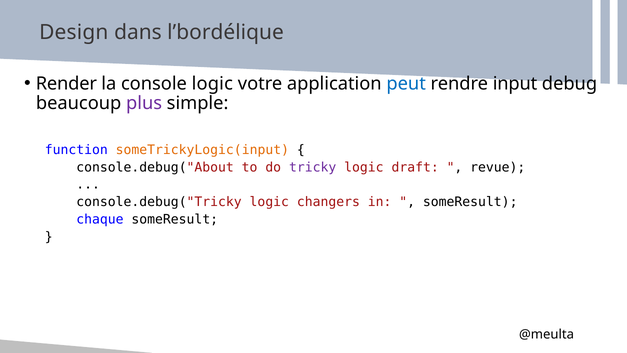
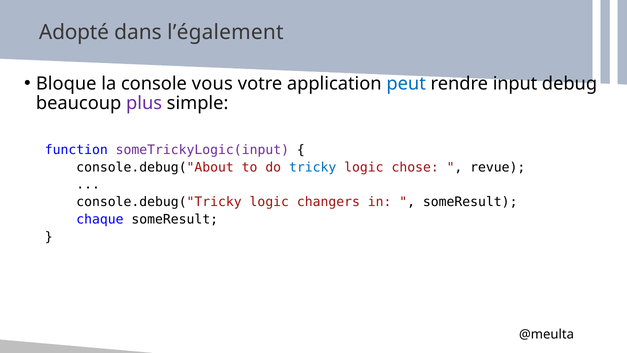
Design: Design -> Adopté (74, 33)
l’bordélique: l’bordélique -> l’également (225, 33)
Render: Render -> Bloque (66, 84)
console logic: logic -> vous (212, 84)
someTrickyLogic(input colour: orange -> purple (202, 150)
tricky colour: purple -> blue (313, 167)
draft: draft -> chose (415, 167)
